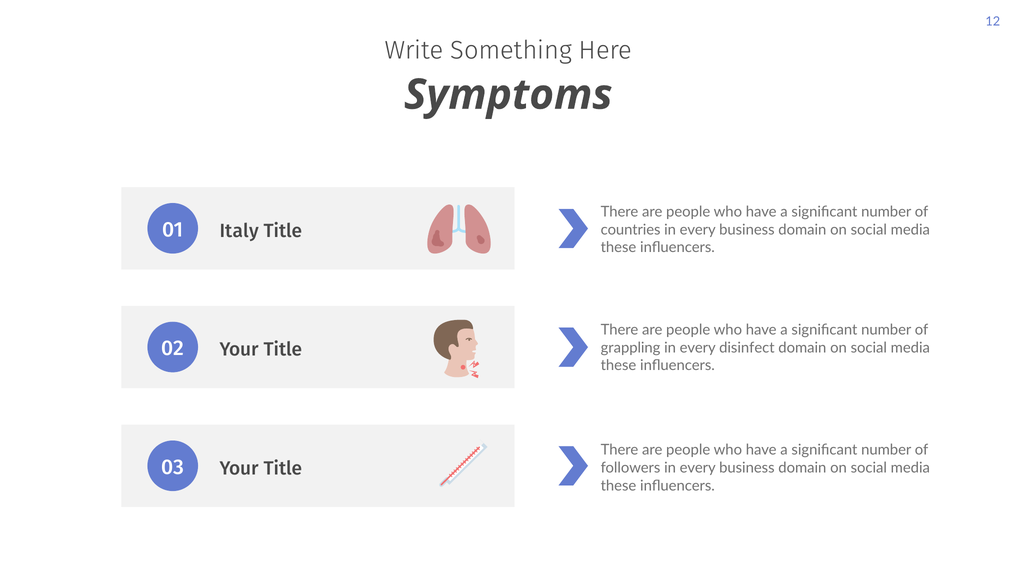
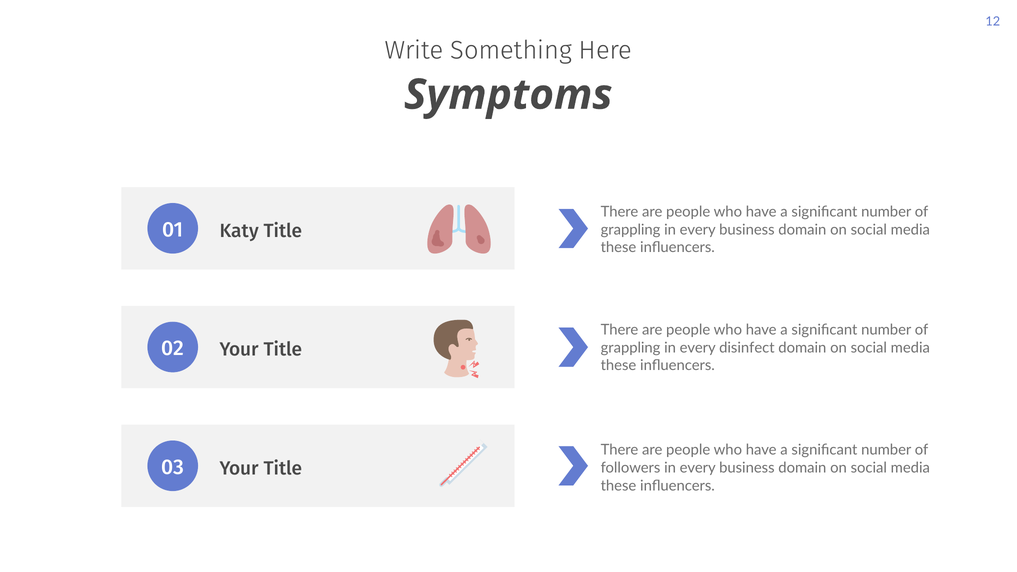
Italy: Italy -> Katy (239, 231)
countries: countries -> grappling (631, 230)
